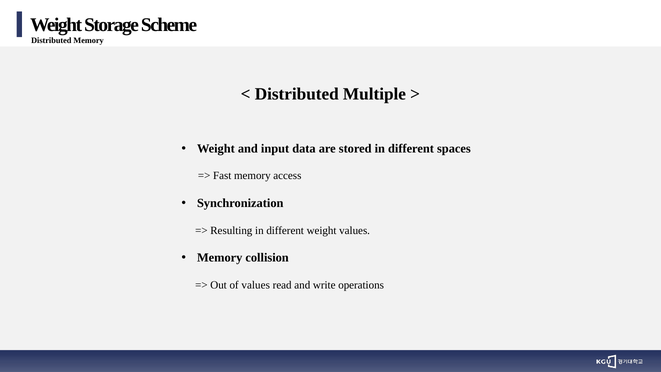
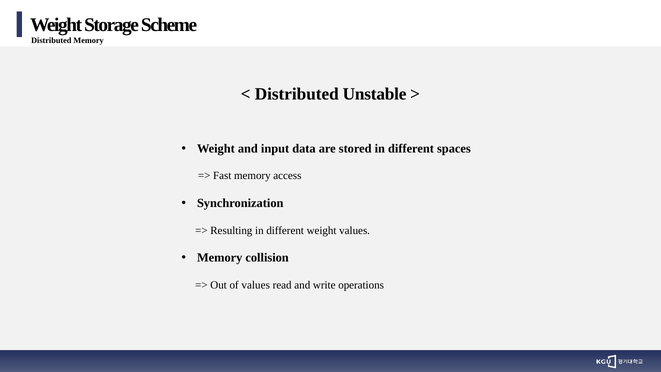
Multiple: Multiple -> Unstable (375, 94)
